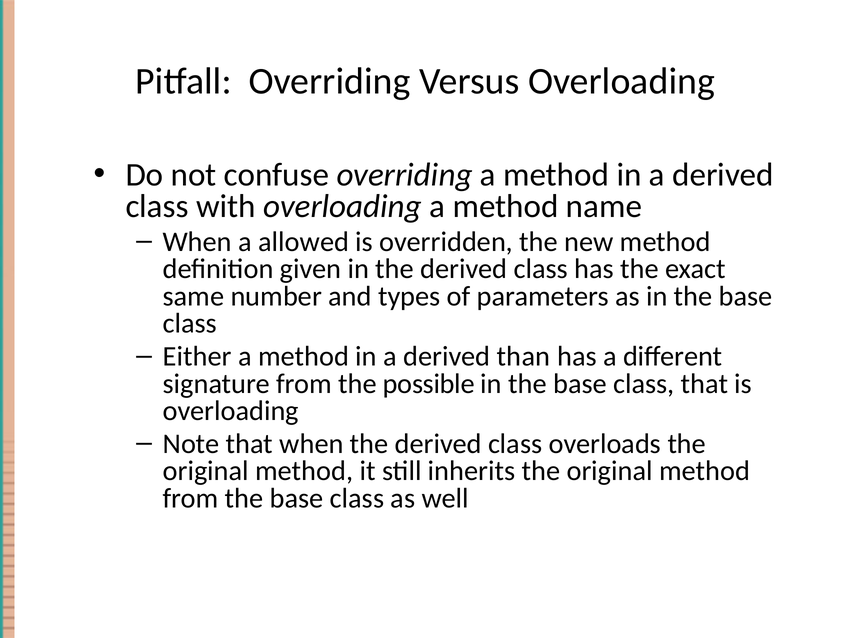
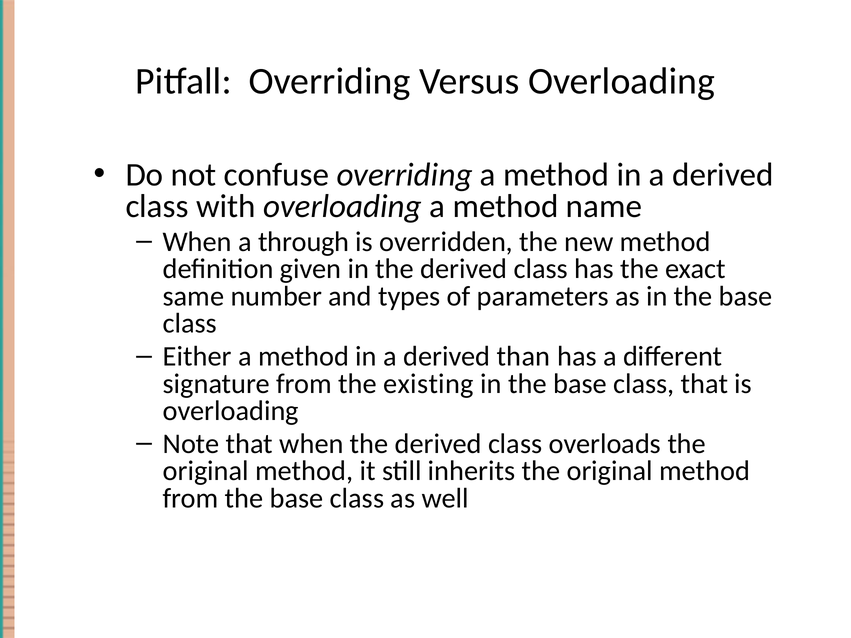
allowed: allowed -> through (304, 242)
possible: possible -> existing (428, 384)
